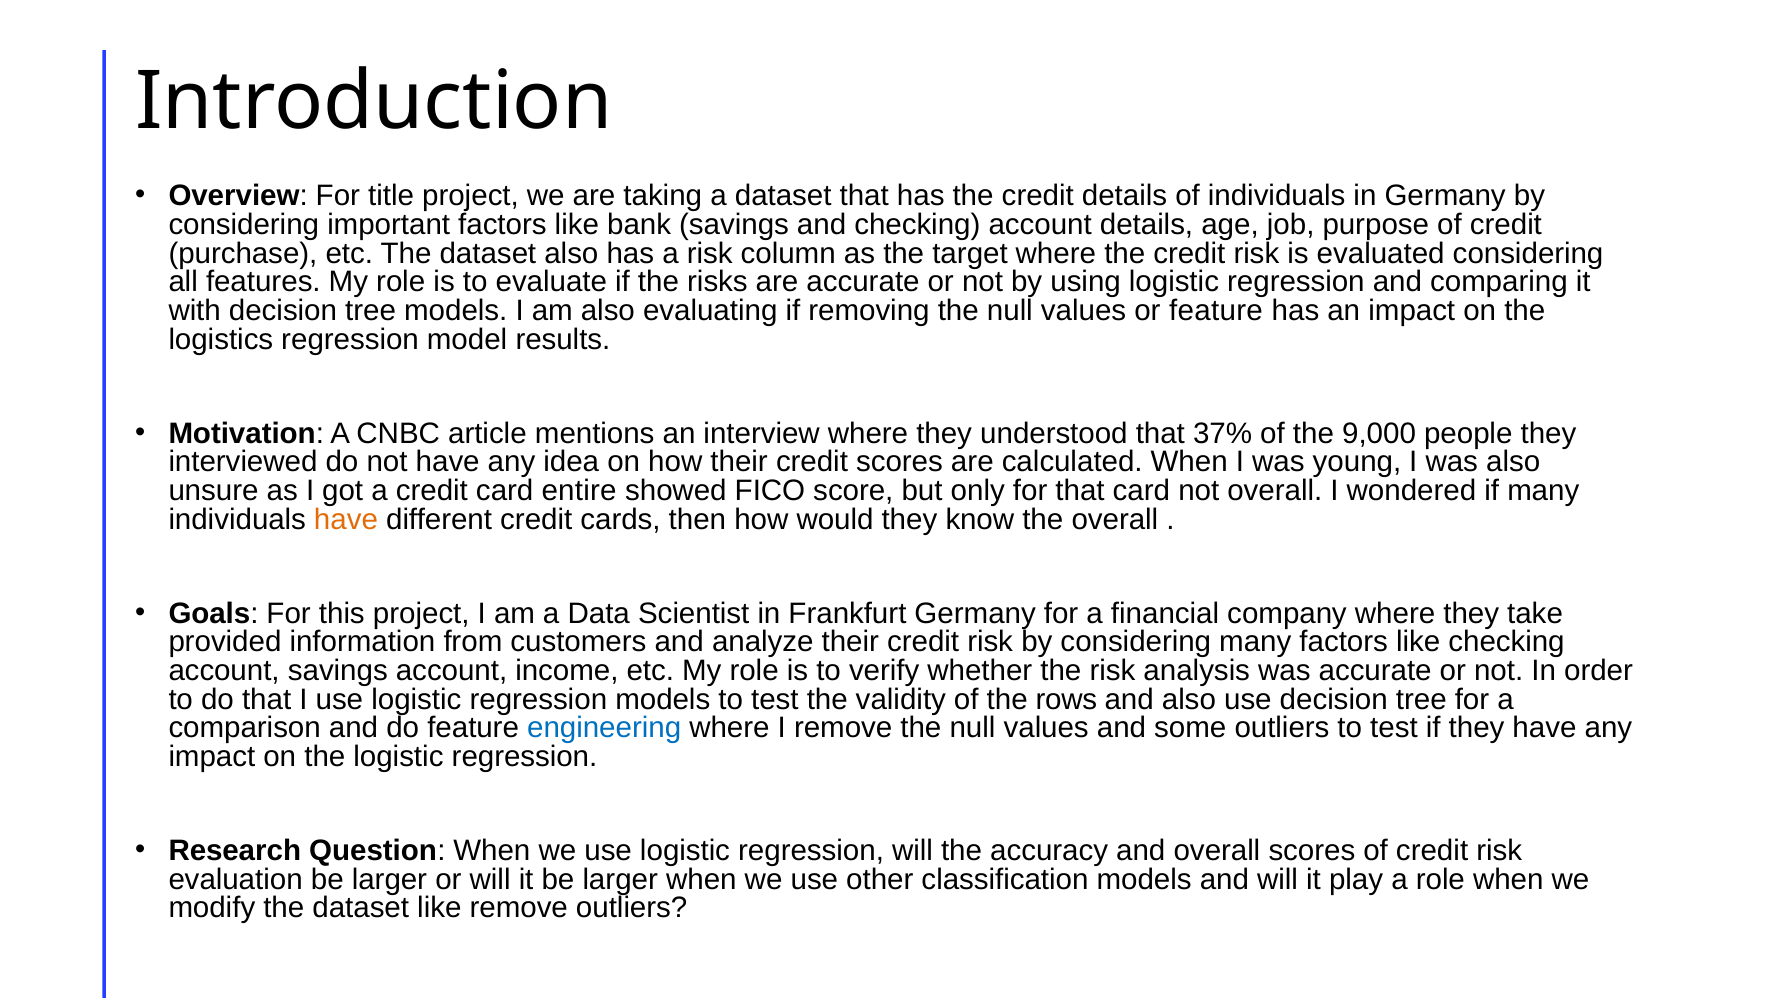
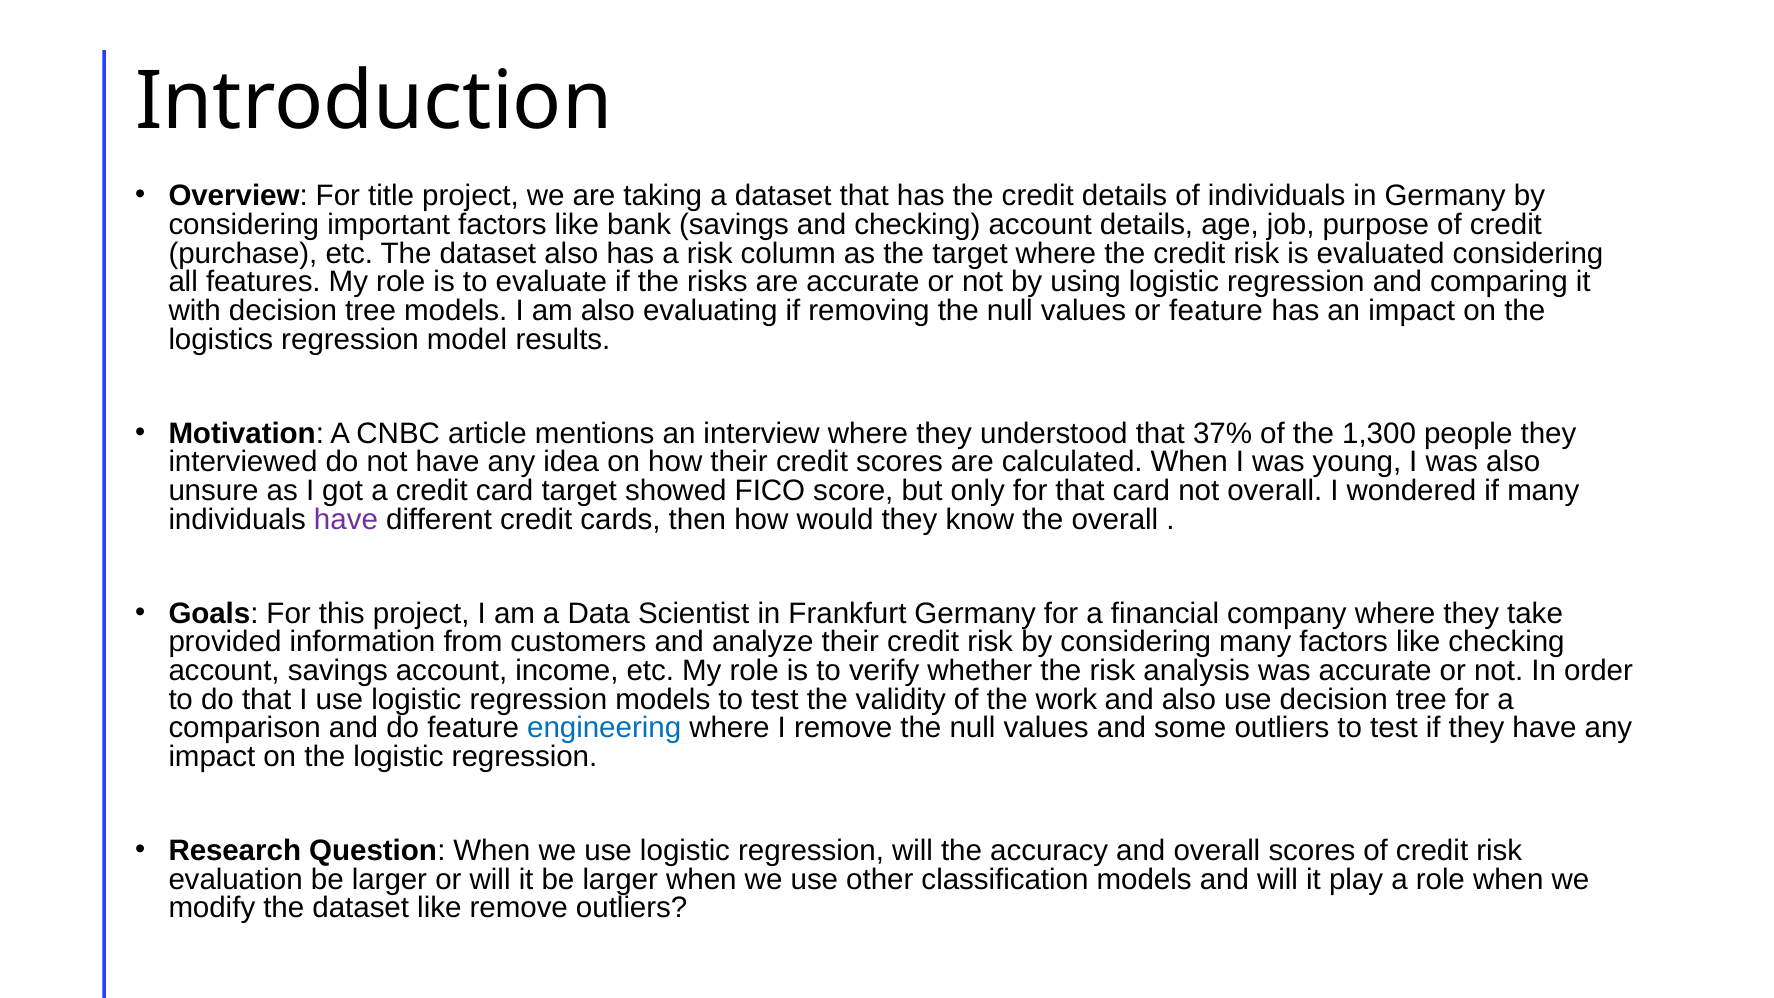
9,000: 9,000 -> 1,300 (1379, 433)
card entire: entire -> target (579, 491)
have colour: orange -> purple (346, 519)
rows: rows -> work (1066, 699)
